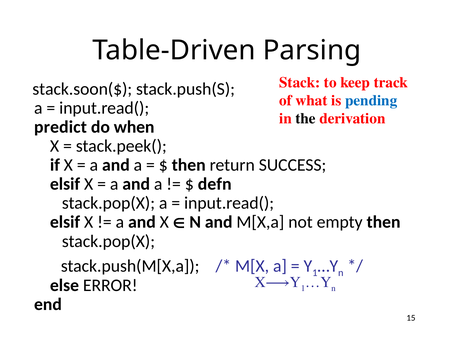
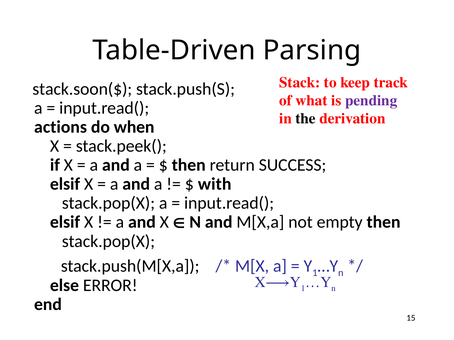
pending colour: blue -> purple (371, 101)
predict: predict -> actions (61, 127)
defn: defn -> with (215, 184)
